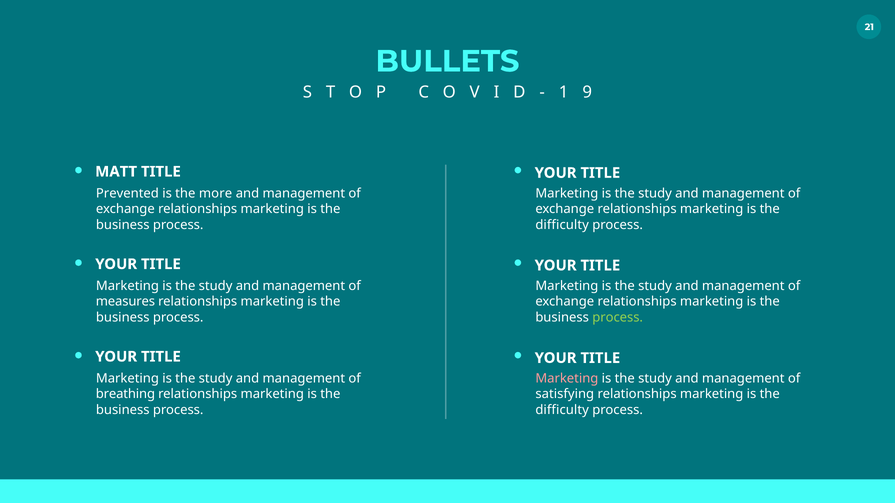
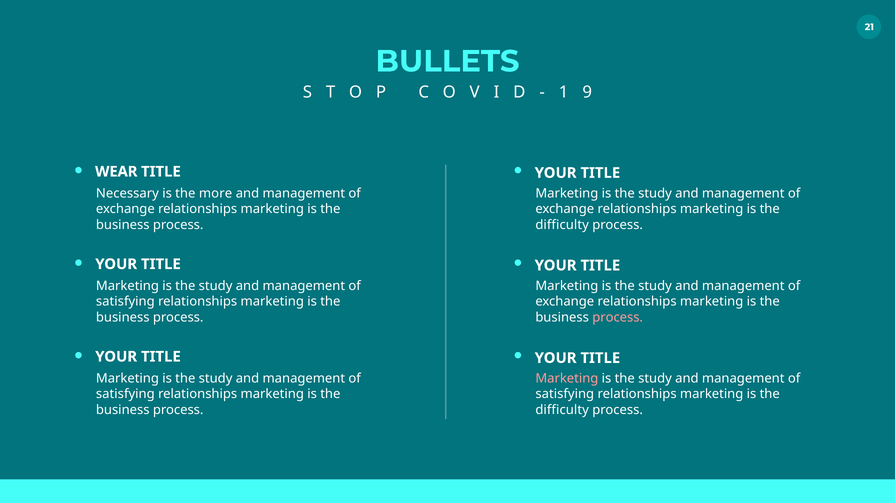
MATT: MATT -> WEAR (116, 172)
Prevented: Prevented -> Necessary (127, 194)
measures: measures -> satisfying (125, 302)
process colour: light green -> pink (618, 318)
breathing: breathing -> satisfying (125, 395)
